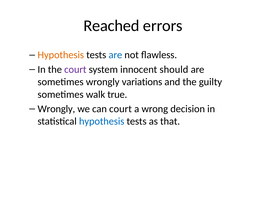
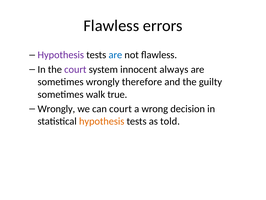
Reached: Reached -> Flawless (111, 26)
Hypothesis colour: orange -> purple (61, 55)
should: should -> always (174, 69)
variations: variations -> therefore (142, 82)
hypothesis colour: blue -> orange (102, 121)
that: that -> told (170, 121)
